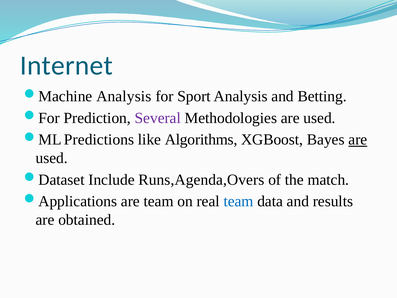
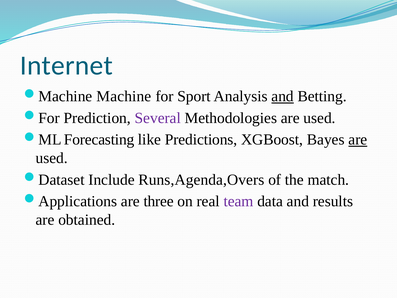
Analysis: Analysis -> Machine (124, 96)
and underline: none -> present (283, 96)
Predictions: Predictions -> Forecasting (99, 139)
Algorithms: Algorithms -> Predictions (201, 139)
are team: team -> three (159, 201)
team colour: blue -> purple (238, 201)
